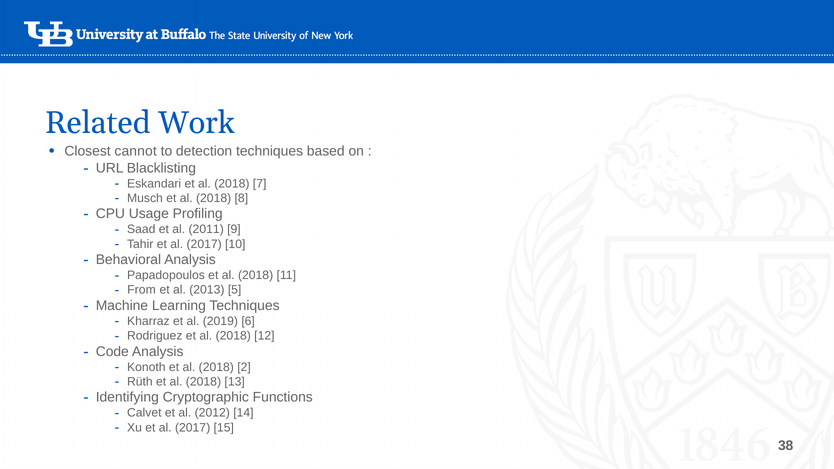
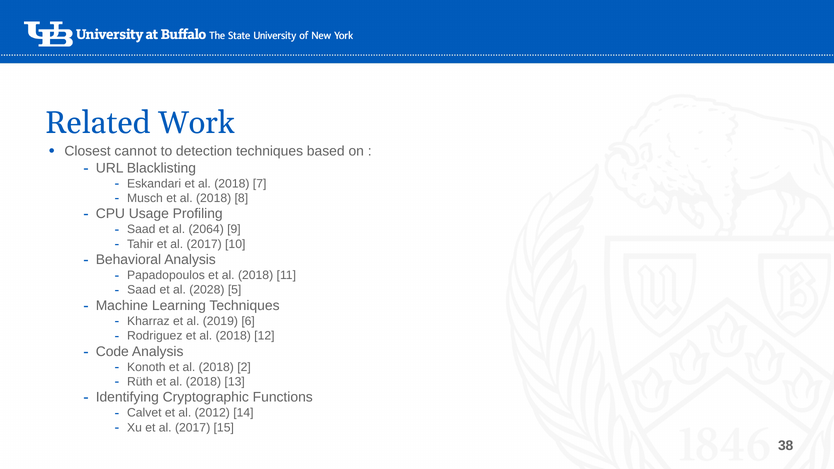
2011: 2011 -> 2064 (206, 229)
From: From -> Saad (142, 290)
2013: 2013 -> 2028 (207, 290)
